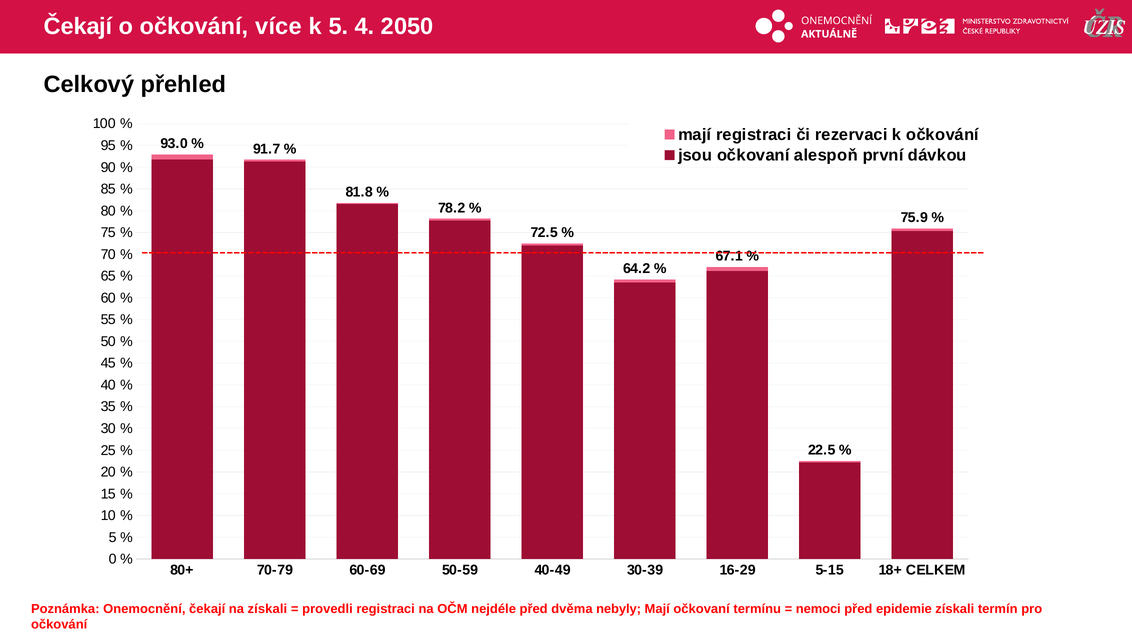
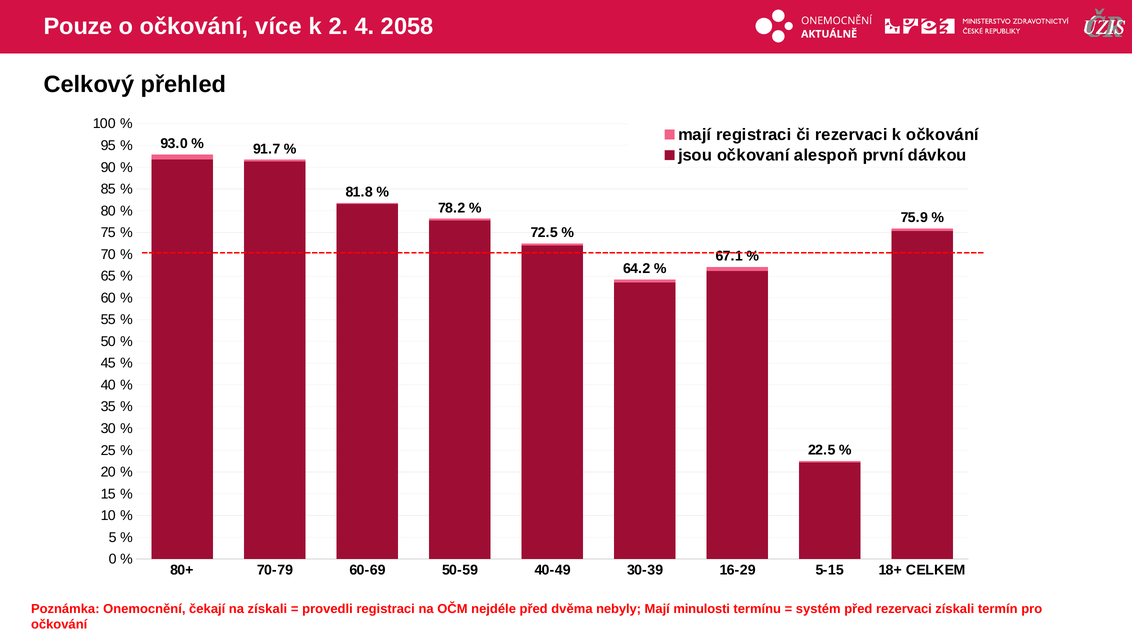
Čekají: Čekají -> Pouze (78, 27)
k 5: 5 -> 2 (338, 27)
2050: 2050 -> 2058 (407, 27)
Mají očkovaní: očkovaní -> minulosti (702, 609)
nemoci: nemoci -> systém (818, 609)
před epidemie: epidemie -> rezervaci (904, 609)
